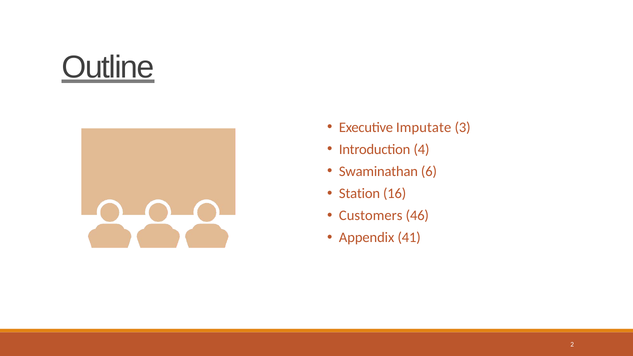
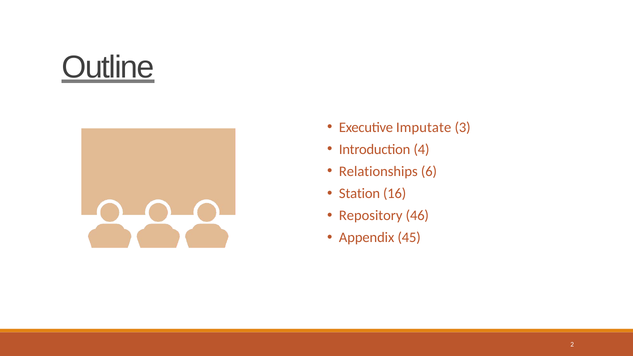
Swaminathan: Swaminathan -> Relationships (378, 172)
Customers: Customers -> Repository (371, 216)
41: 41 -> 45 (409, 238)
